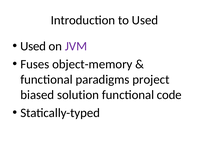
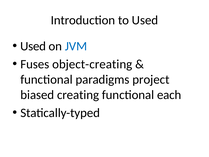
JVM colour: purple -> blue (76, 46)
object-memory: object-memory -> object-creating (92, 64)
solution: solution -> creating (78, 95)
code: code -> each (169, 95)
